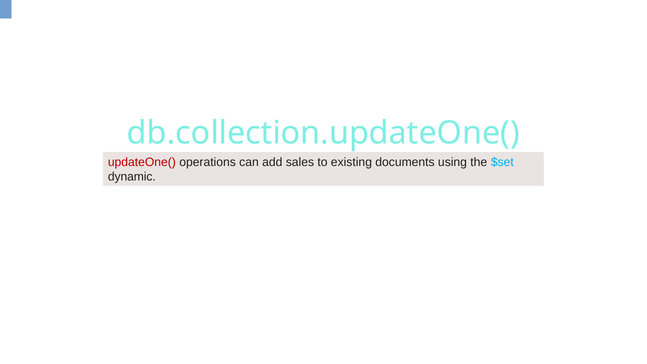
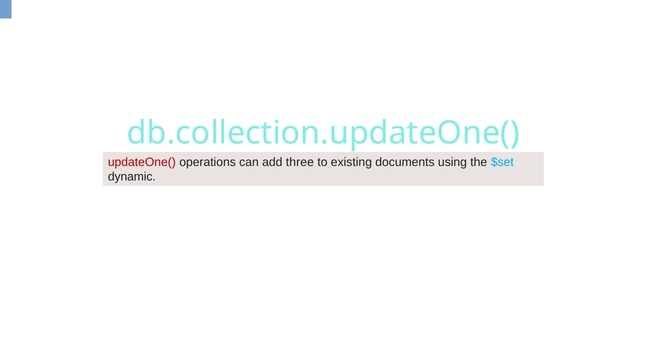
sales: sales -> three (300, 162)
